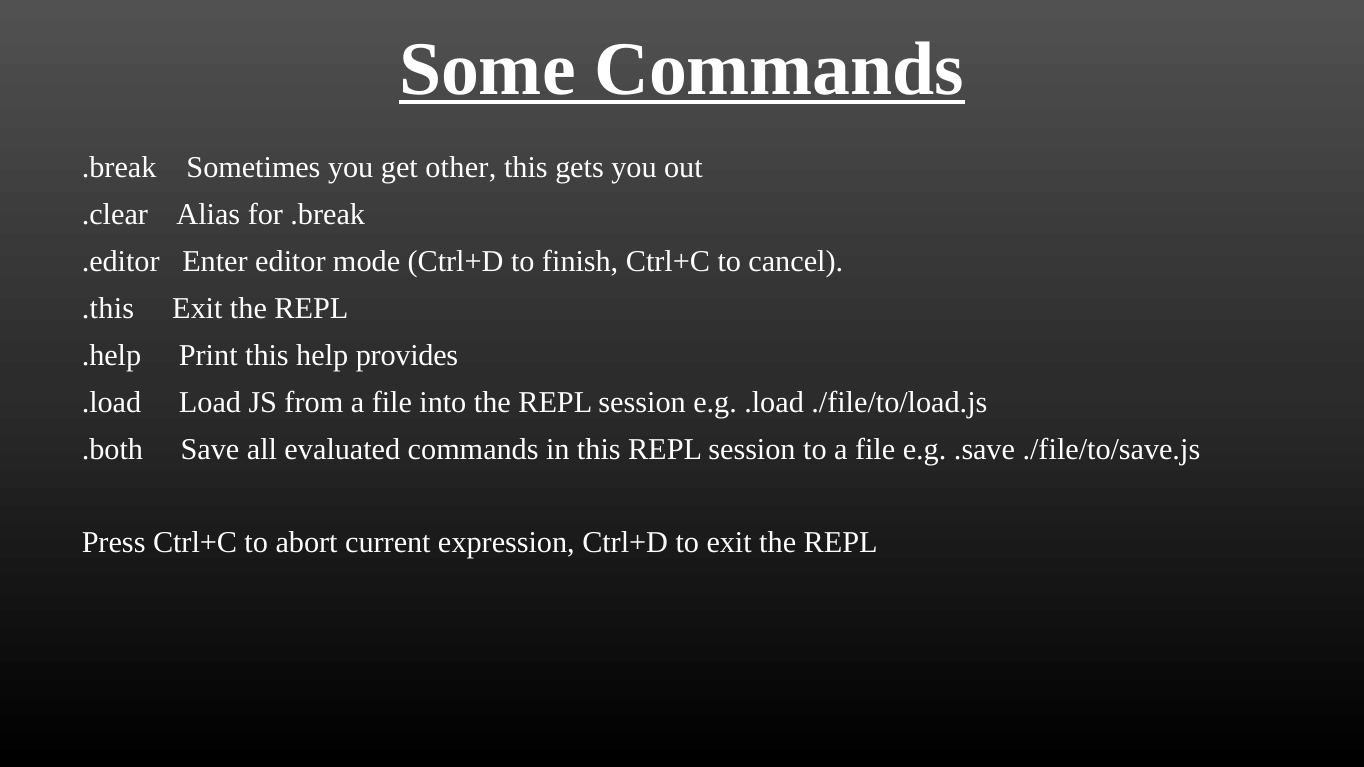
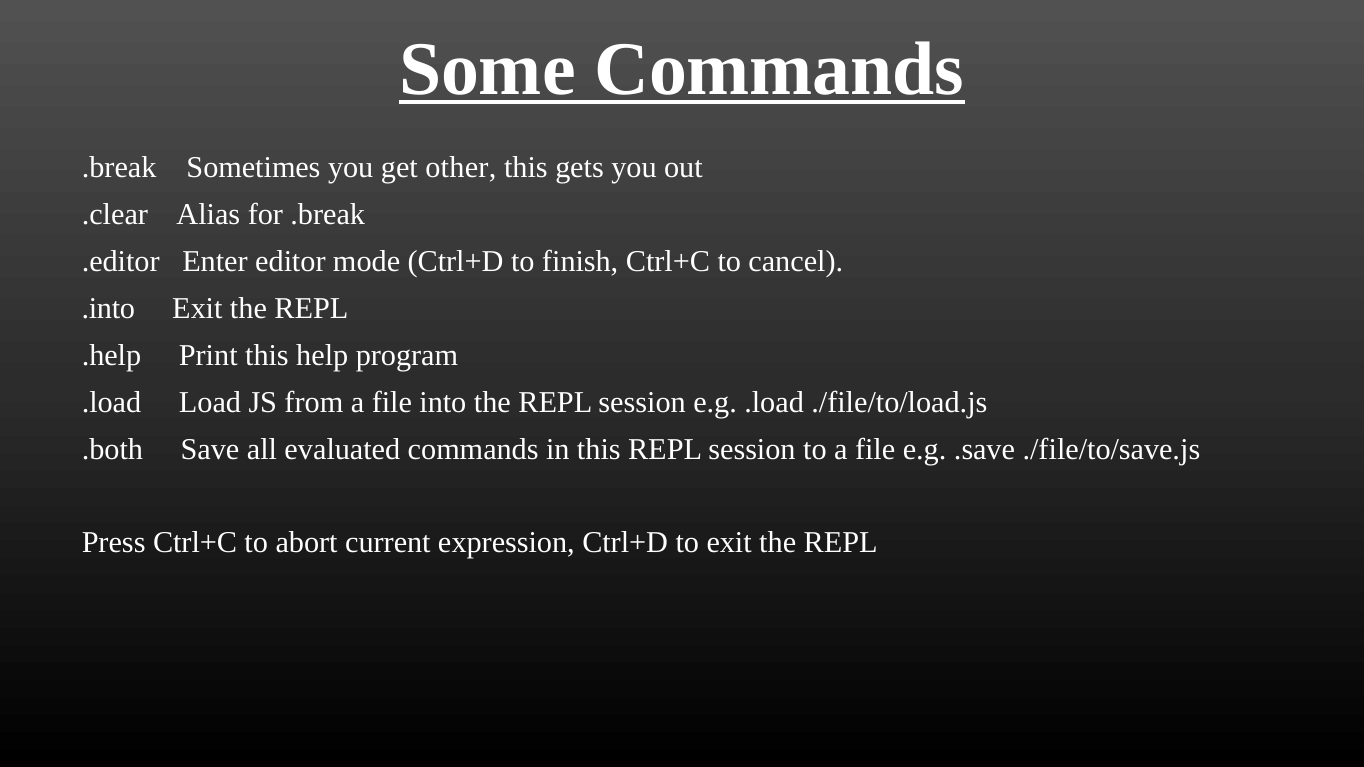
.this: .this -> .into (108, 309)
provides: provides -> program (407, 355)
